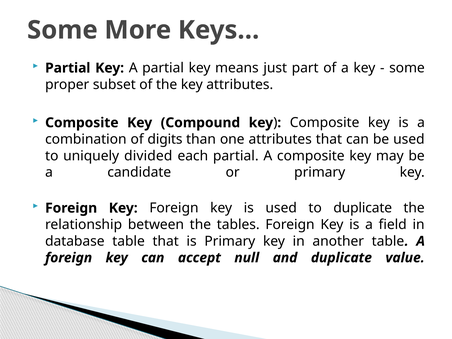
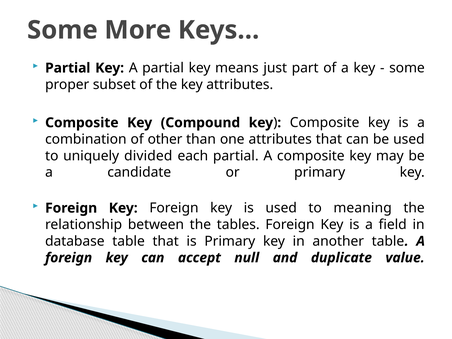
digits: digits -> other (165, 139)
to duplicate: duplicate -> meaning (363, 208)
